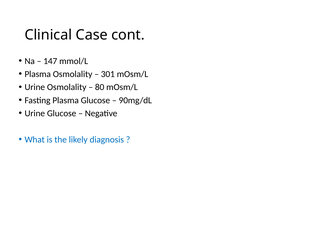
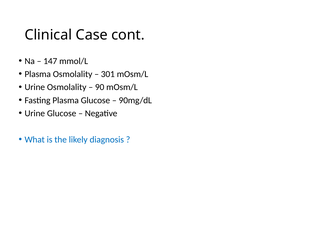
80: 80 -> 90 (100, 87)
